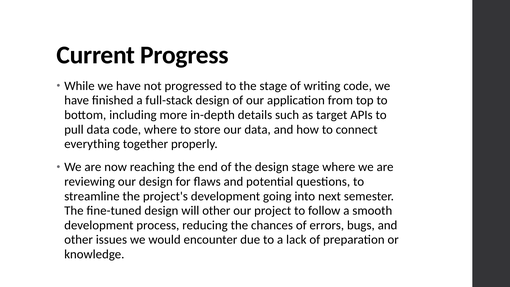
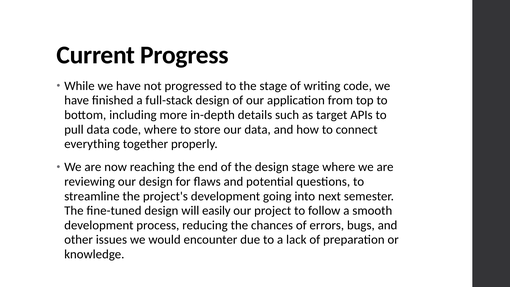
will other: other -> easily (216, 211)
